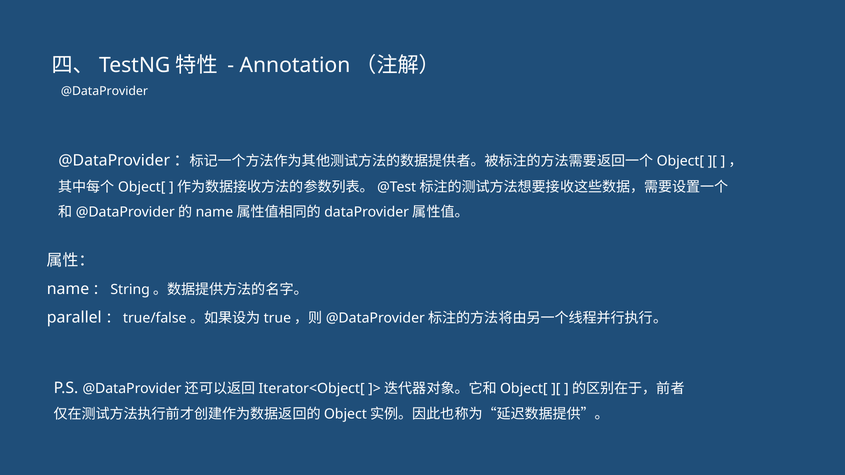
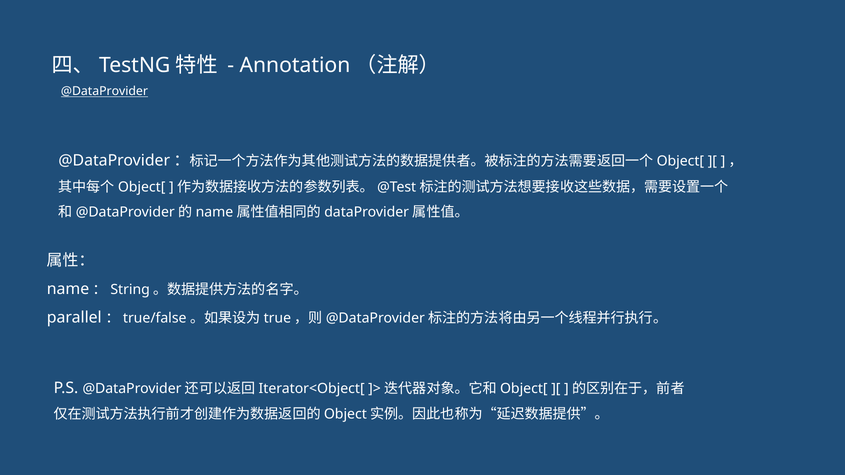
@DataProvider underline: none -> present (104, 91)
